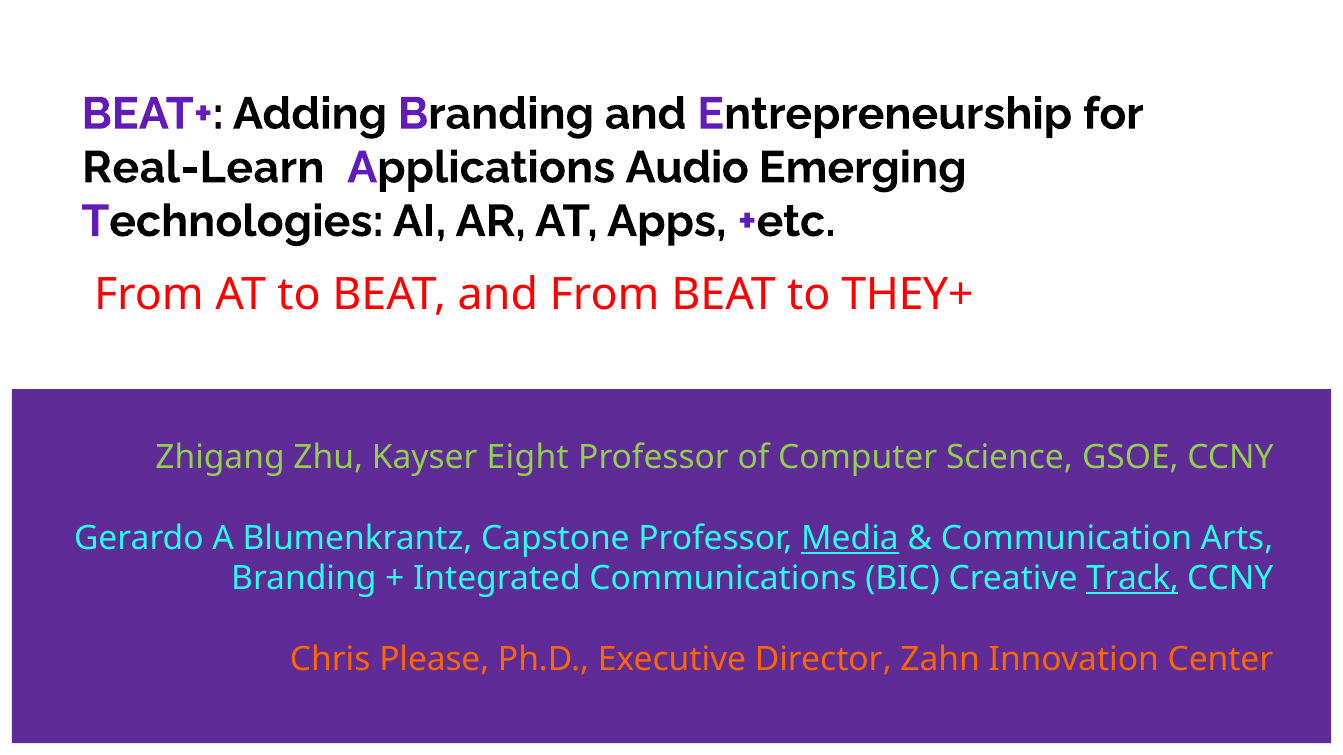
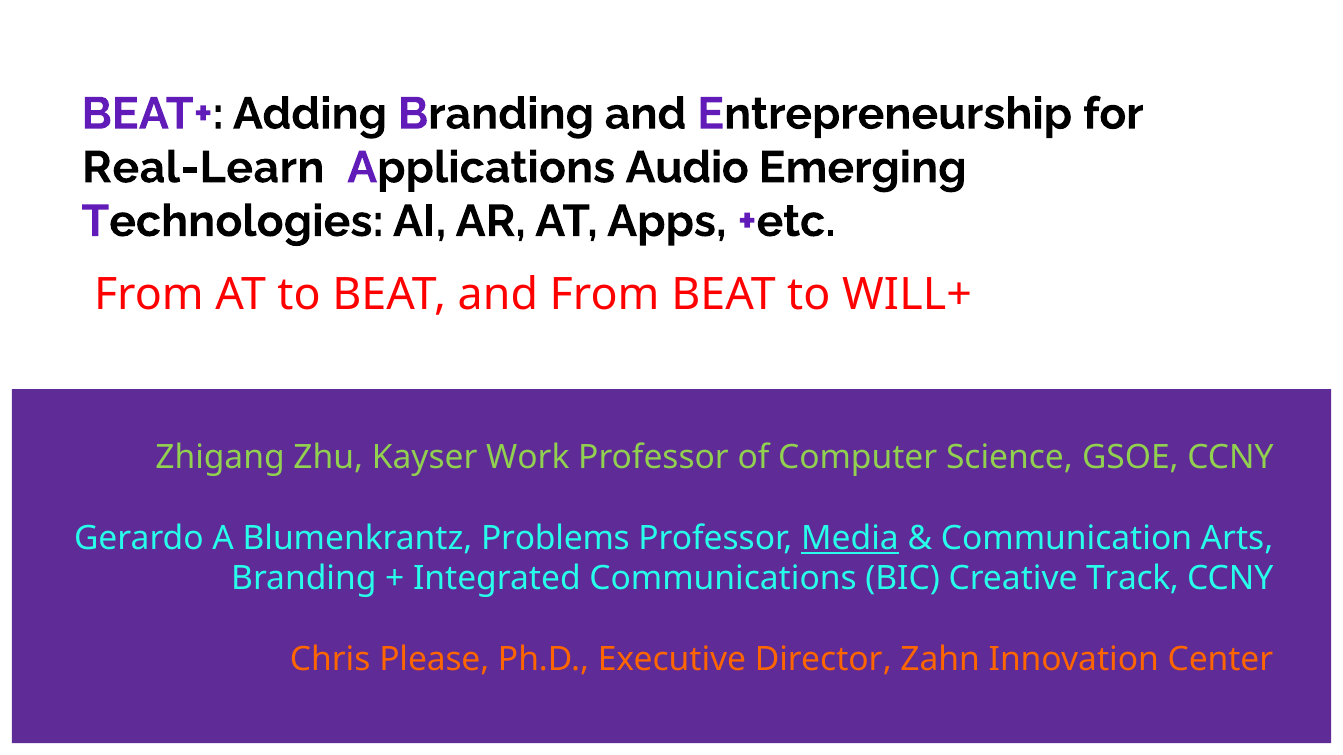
THEY+: THEY+ -> WILL+ (907, 295)
Eight: Eight -> Work (528, 458)
Capstone: Capstone -> Problems (555, 539)
Track underline: present -> none (1133, 579)
